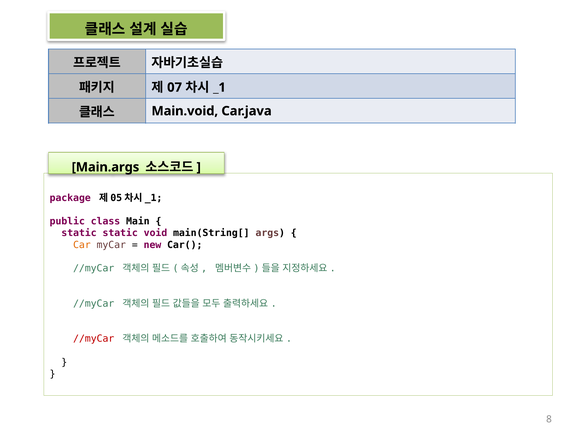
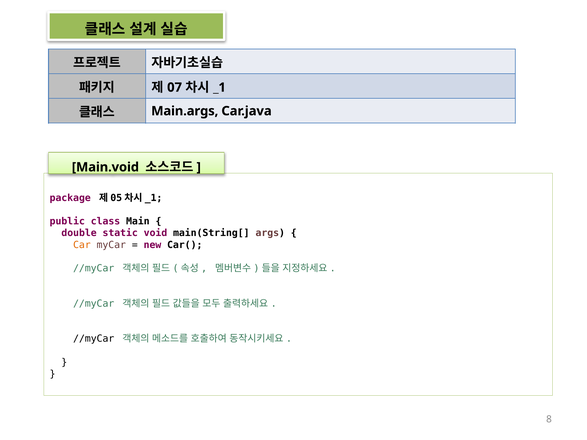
Main.void: Main.void -> Main.args (185, 111)
Main.args: Main.args -> Main.void (105, 167)
static: static -> double (79, 233)
//myCar colour: red -> black (94, 339)
